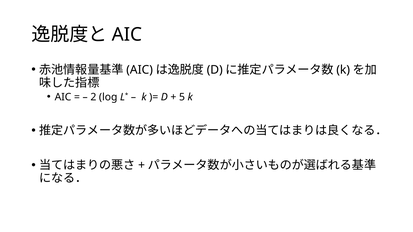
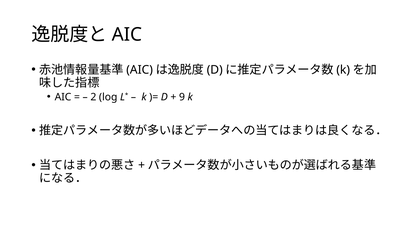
5: 5 -> 9 (182, 97)
